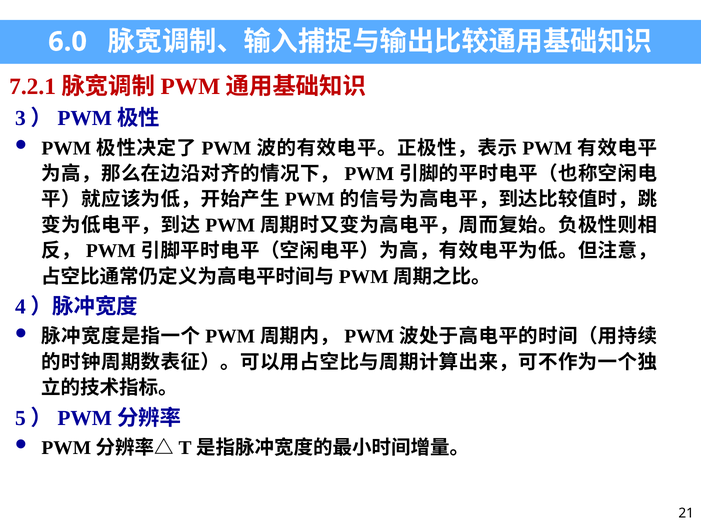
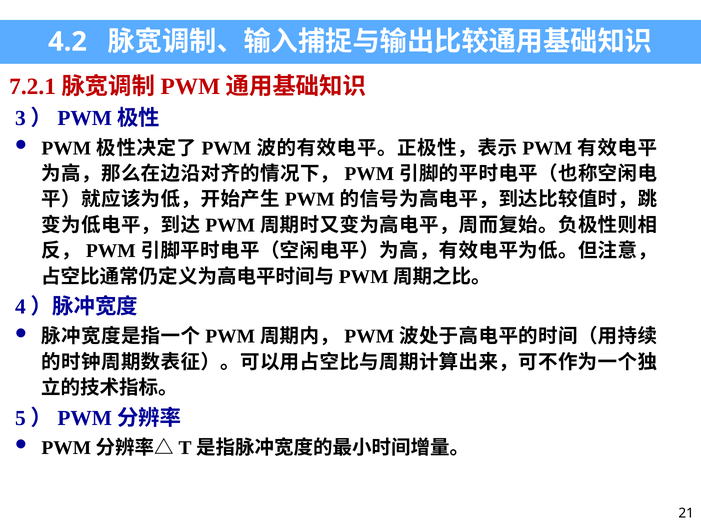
6.0: 6.0 -> 4.2 (68, 42)
